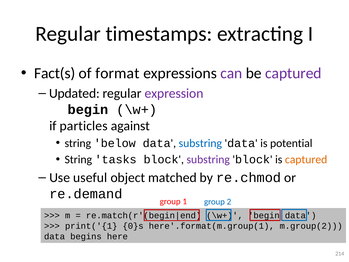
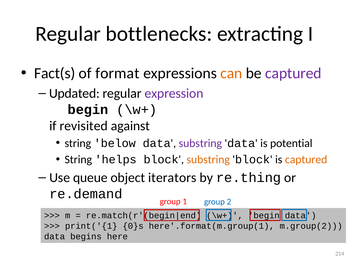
timestamps: timestamps -> bottlenecks (159, 34)
can colour: purple -> orange (231, 73)
particles: particles -> revisited (84, 126)
substring colour: blue -> purple (200, 143)
tasks: tasks -> helps (116, 159)
substring colour: purple -> orange (208, 159)
useful: useful -> queue (90, 177)
matched: matched -> iterators (172, 177)
re.chmod: re.chmod -> re.thing (249, 177)
